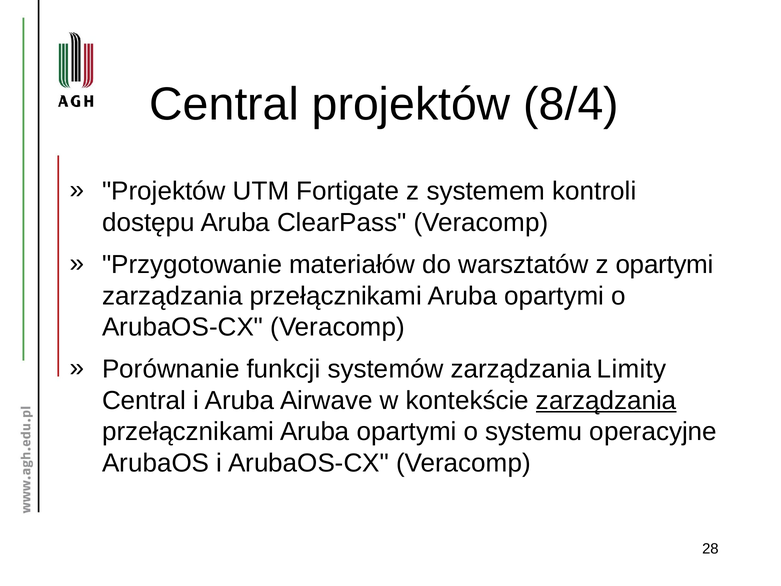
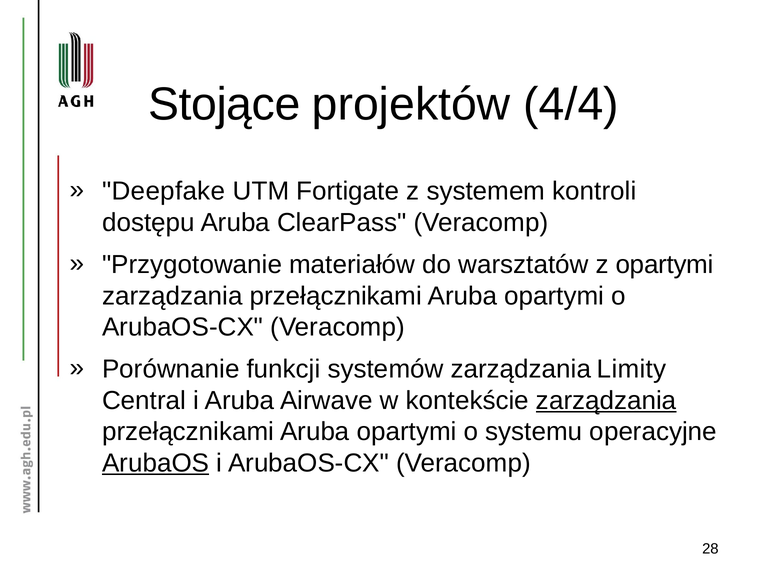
Central: Central -> Stojące (224, 104)
8/4: 8/4 -> 4/4 (571, 104)
Projektów: Projektów -> Deepfake (164, 191)
ArubaOS underline: none -> present (156, 463)
